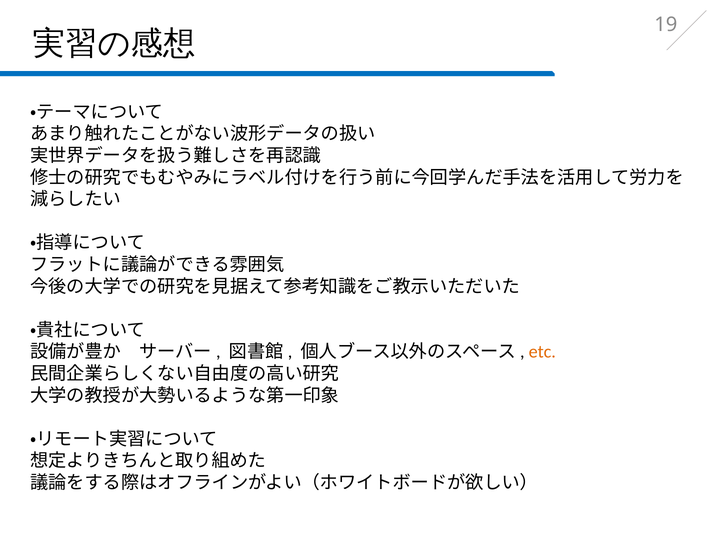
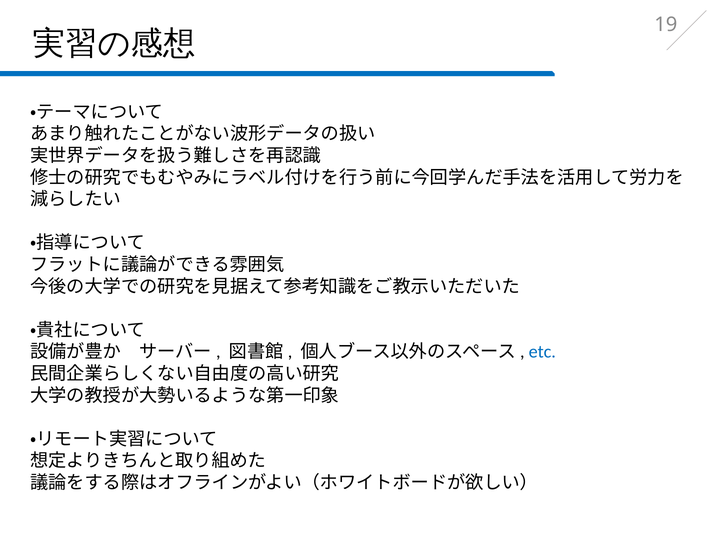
etc colour: orange -> blue (542, 352)
